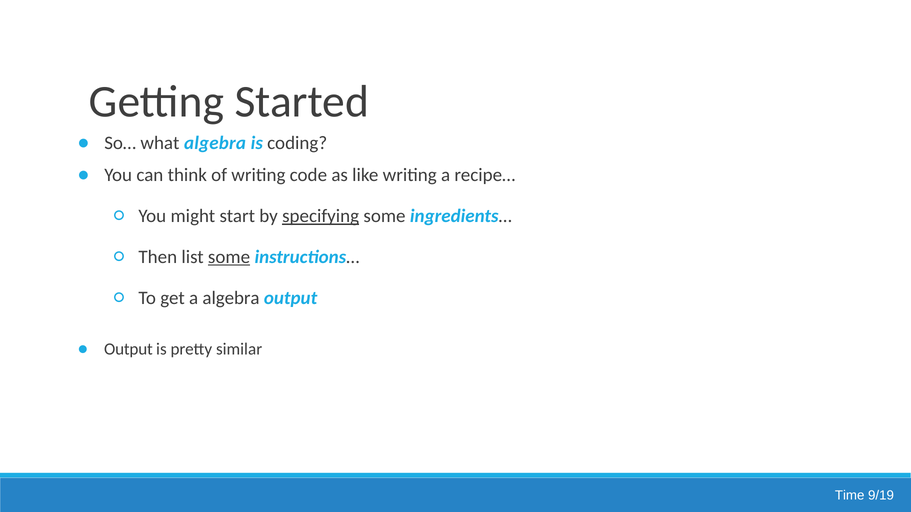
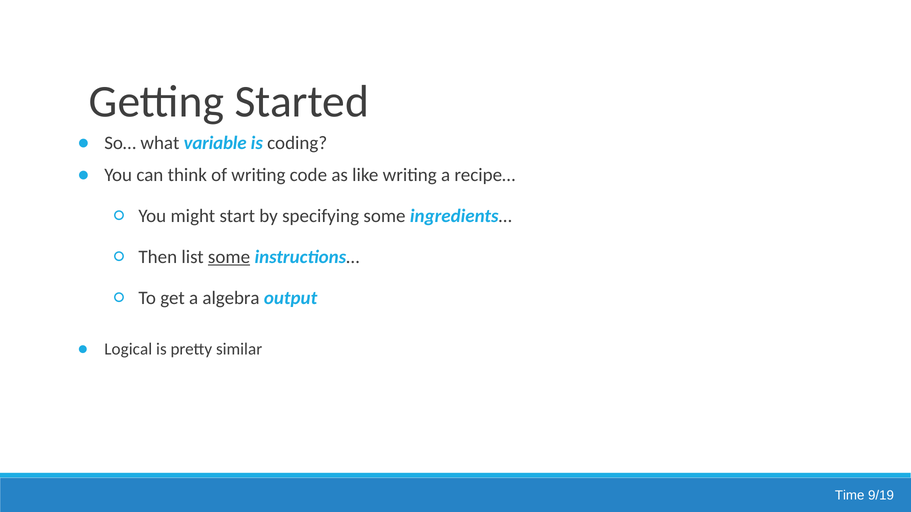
what algebra: algebra -> variable (215, 143)
specifying underline: present -> none (321, 216)
Output: Output -> Logical (128, 350)
